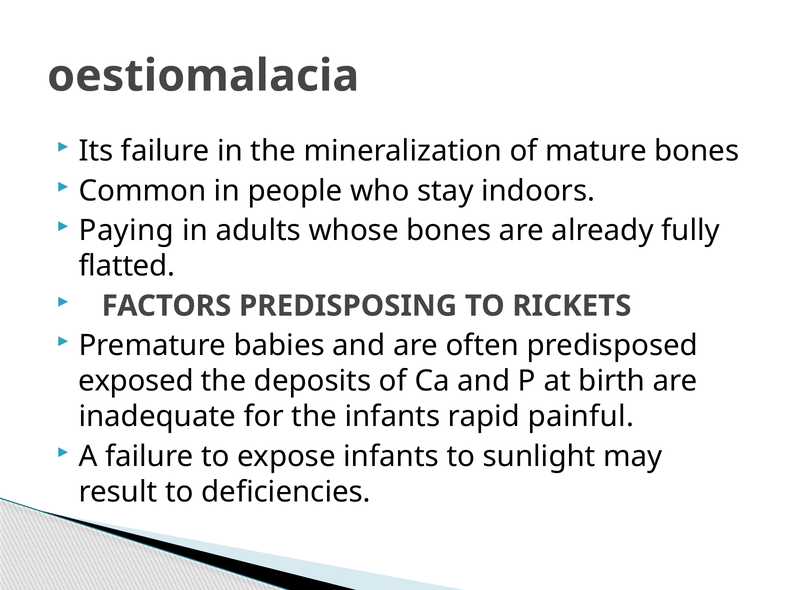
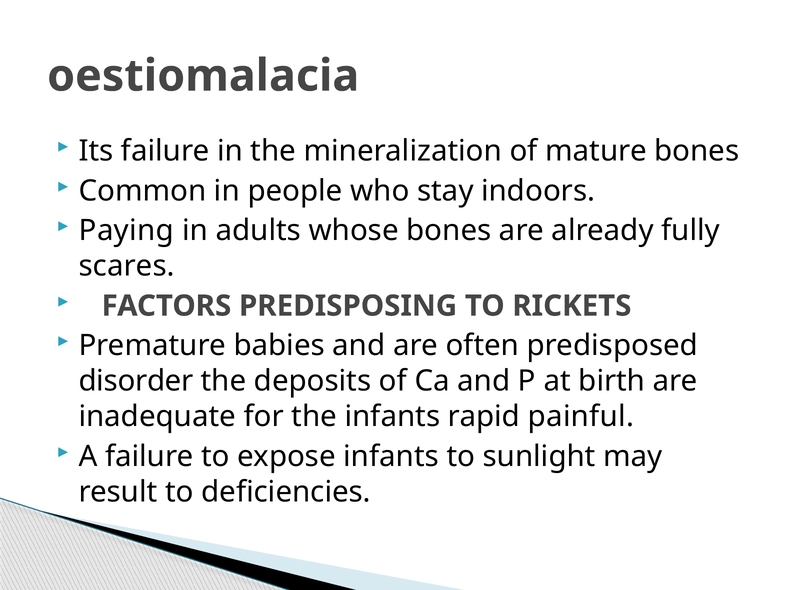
flatted: flatted -> scares (127, 266)
exposed: exposed -> disorder (136, 381)
